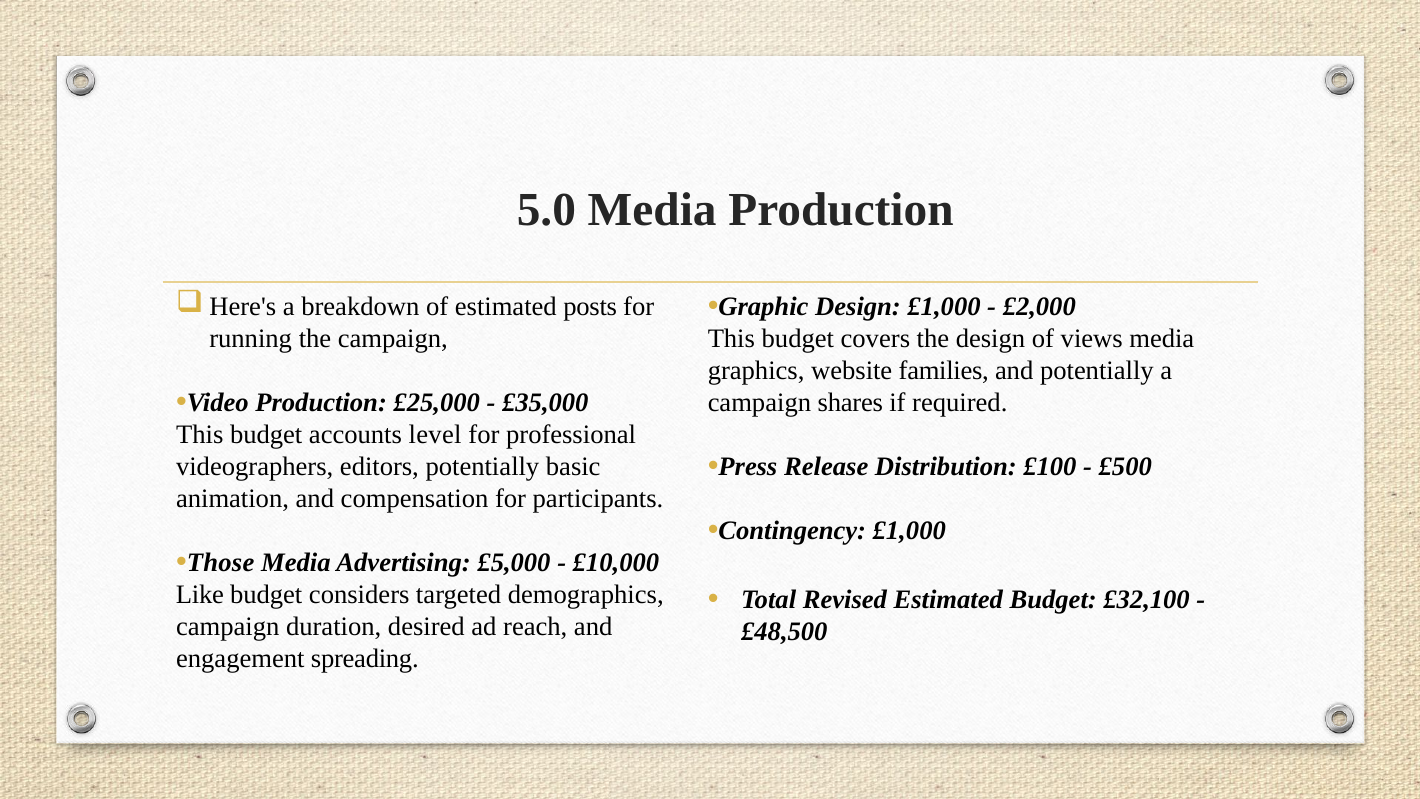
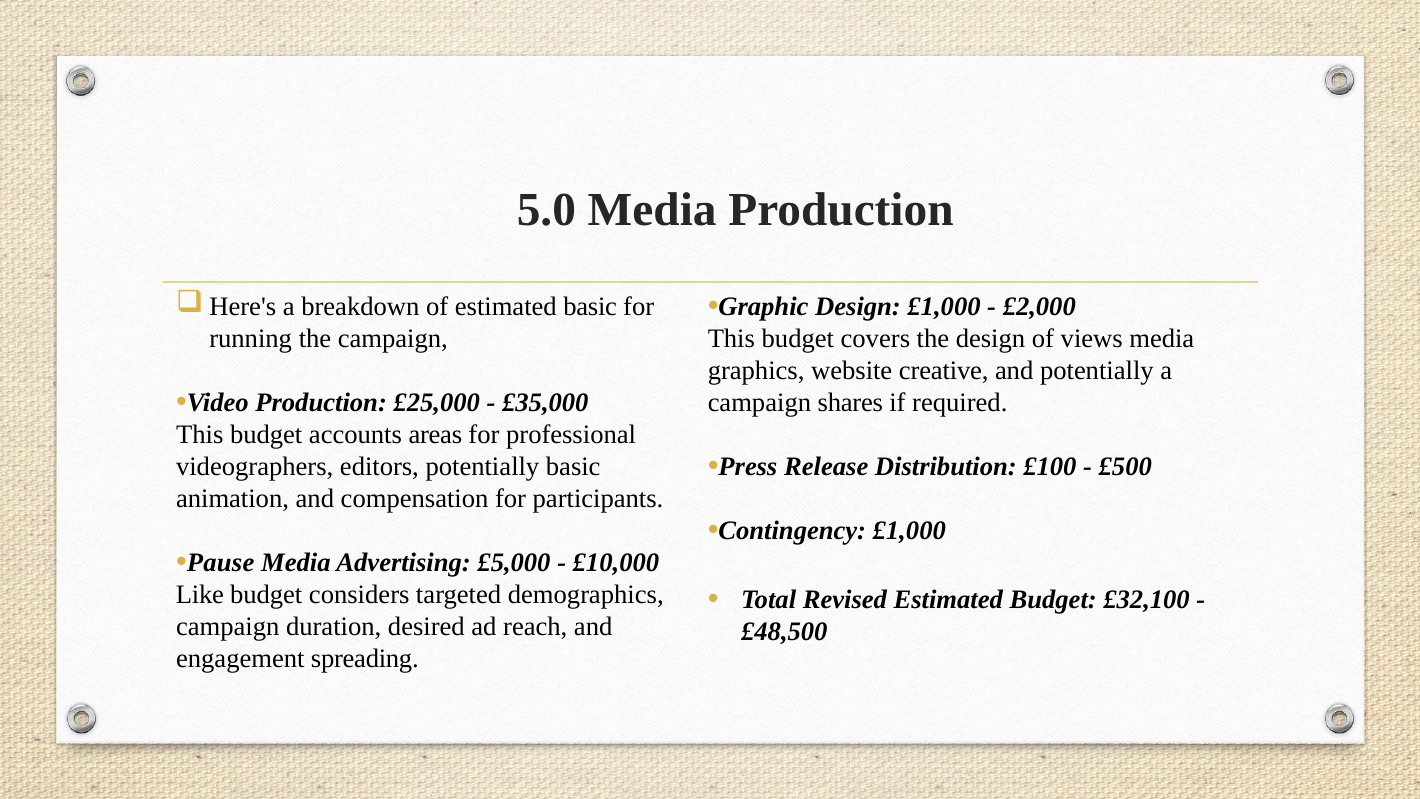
estimated posts: posts -> basic (590, 307)
families: families -> creative (944, 371)
level: level -> areas (435, 434)
Those: Those -> Pause (221, 562)
